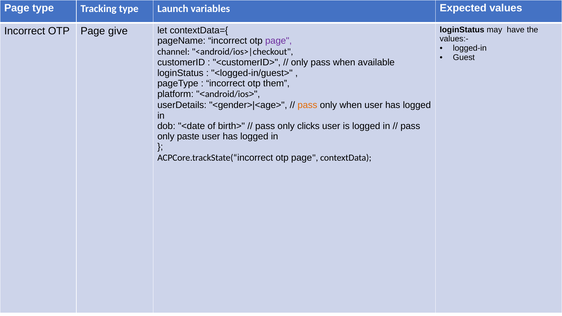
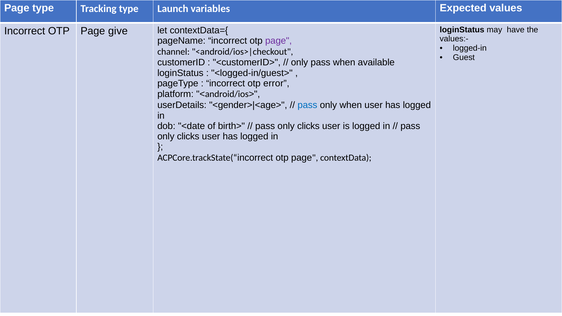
them: them -> error (276, 83)
pass colour: orange -> blue (307, 105)
paste: paste -> clicks (188, 136)
